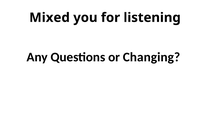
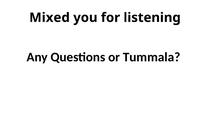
Changing: Changing -> Tummala (152, 57)
